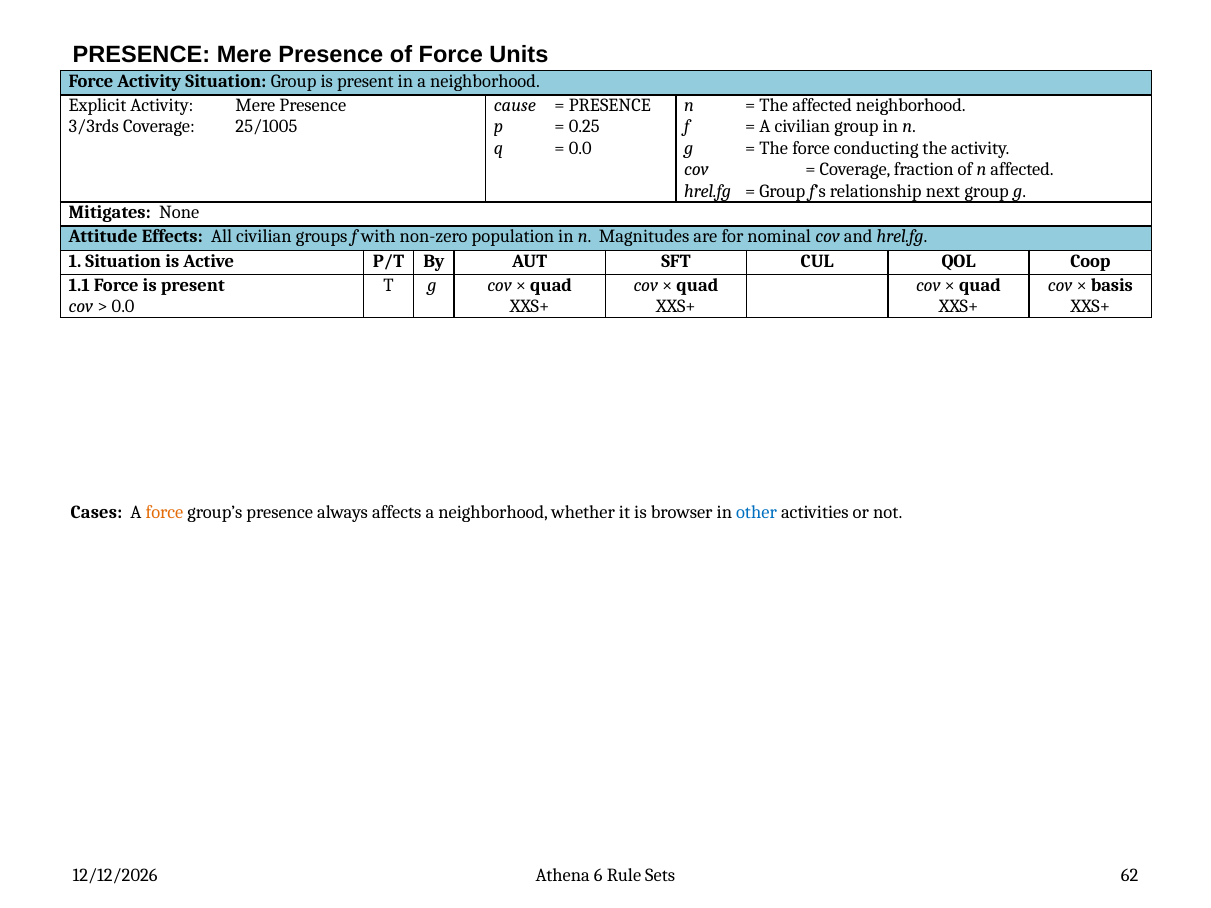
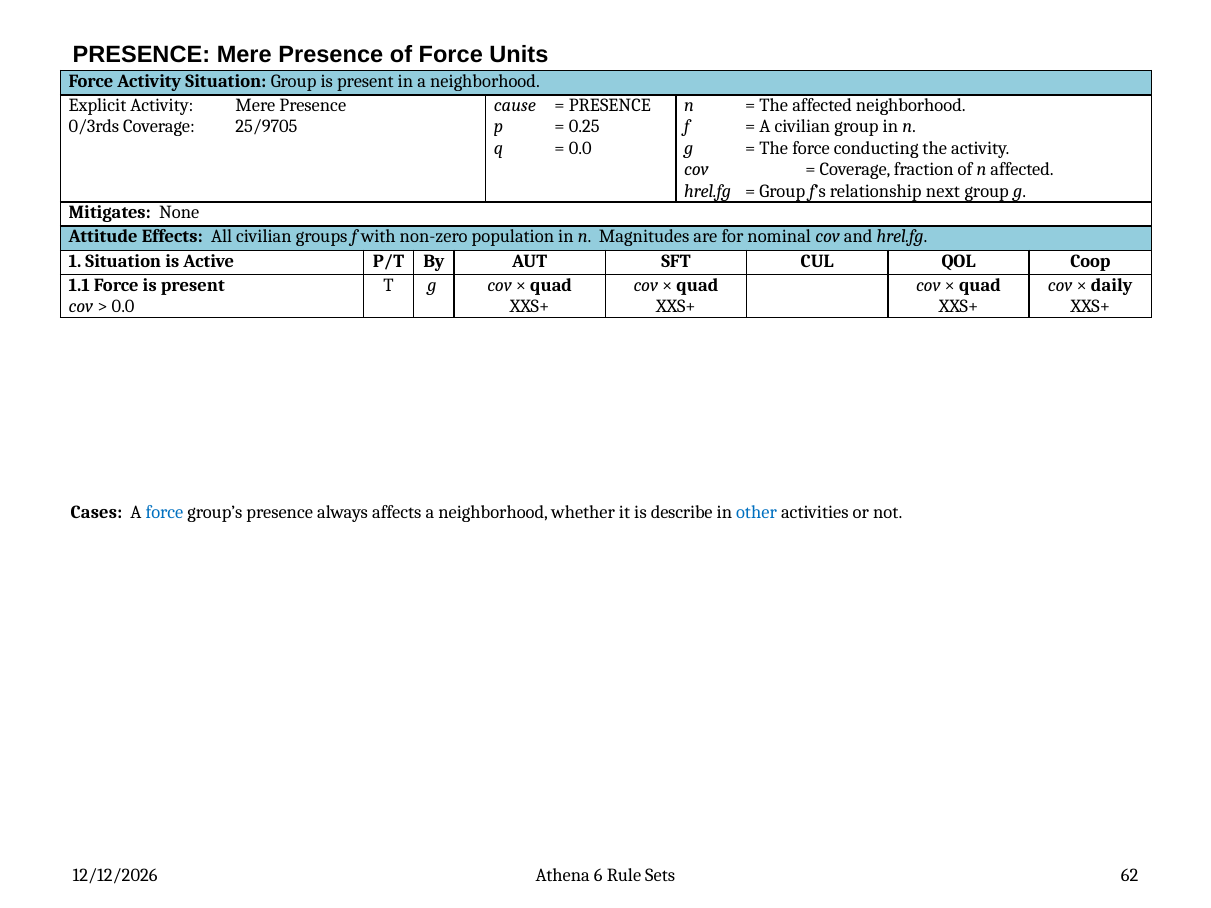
3/3rds: 3/3rds -> 0/3rds (94, 127)
25/1005: 25/1005 -> 25/9705 (266, 127)
basis: basis -> daily (1112, 285)
force colour: orange -> blue (164, 513)
browser: browser -> describe (682, 513)
